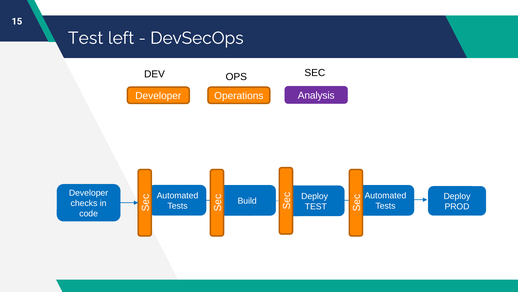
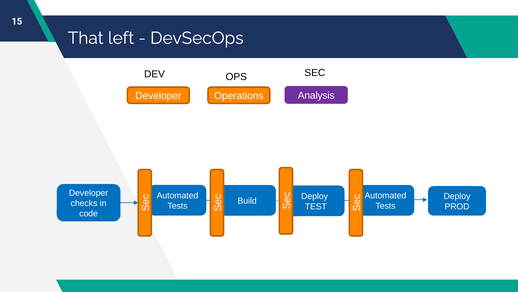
Test: Test -> That (86, 38)
